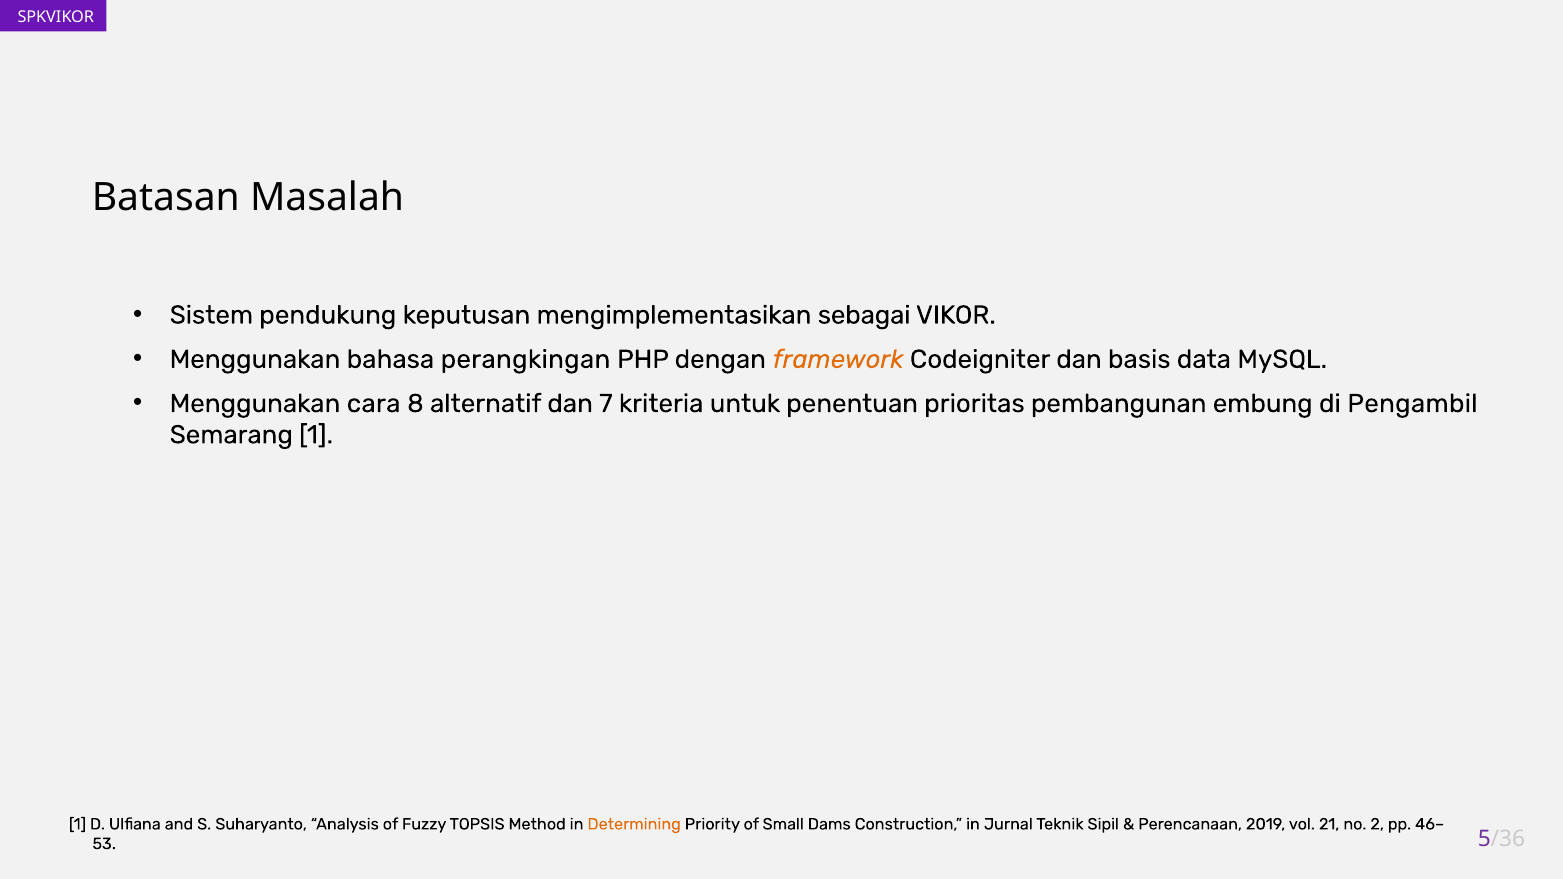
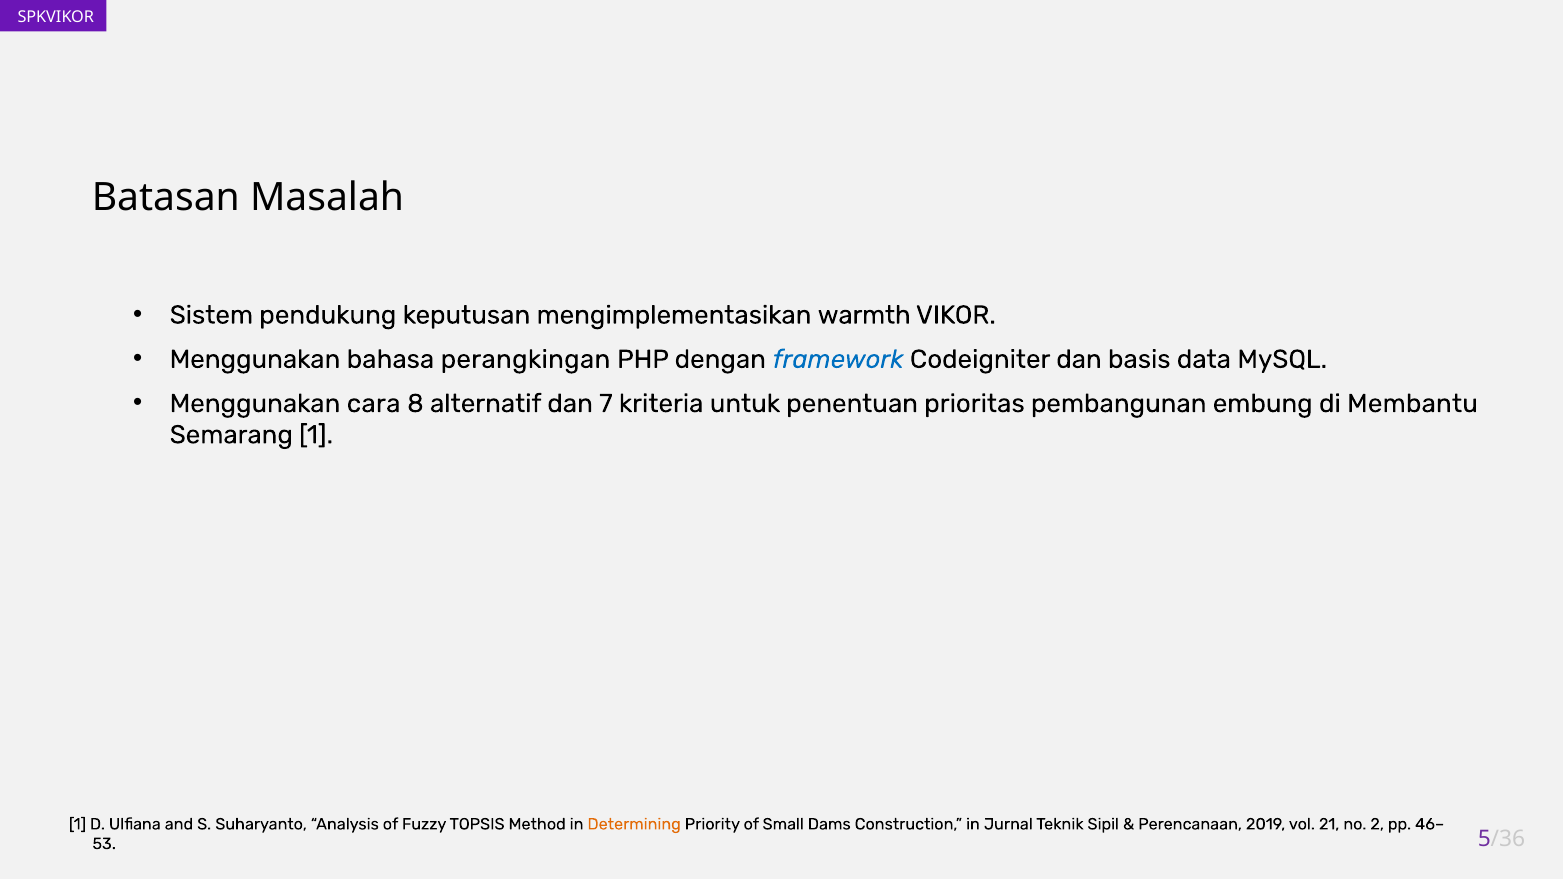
sebagai: sebagai -> warmth (864, 315)
framework colour: orange -> blue (838, 359)
Pengambil: Pengambil -> Membantu (1412, 404)
